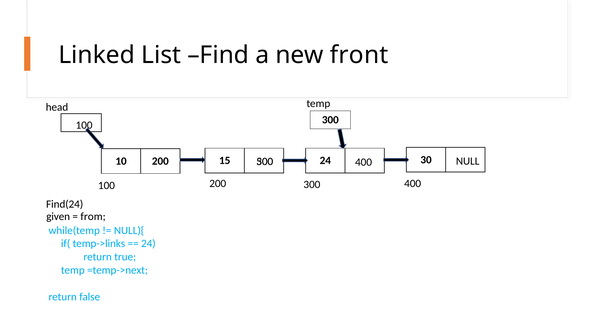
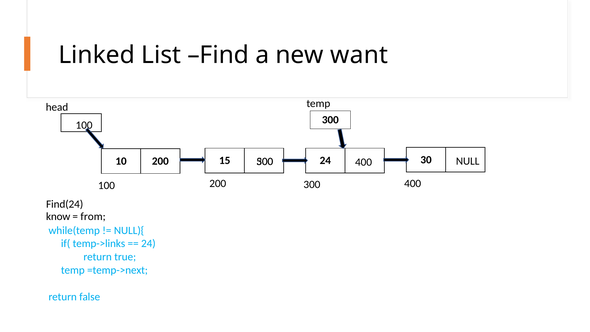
front: front -> want (359, 55)
given: given -> know (58, 216)
